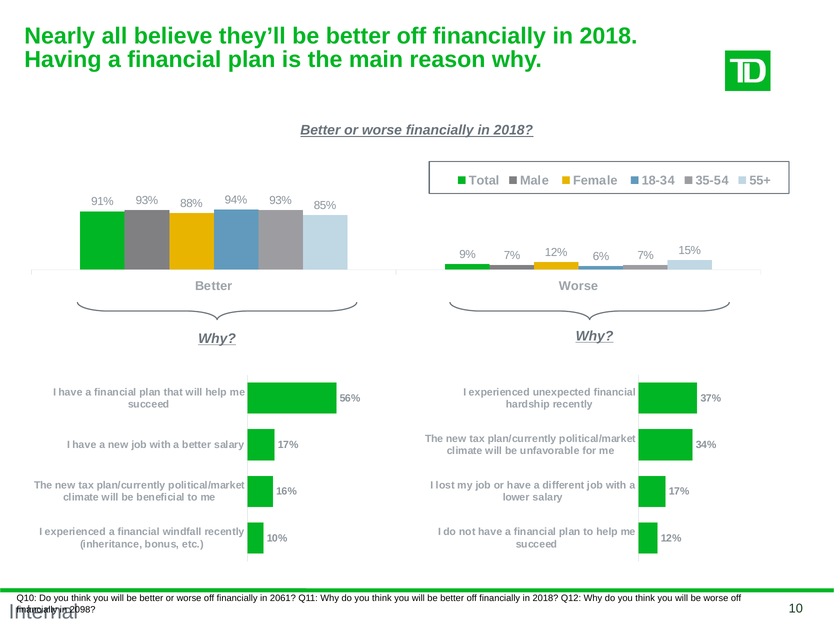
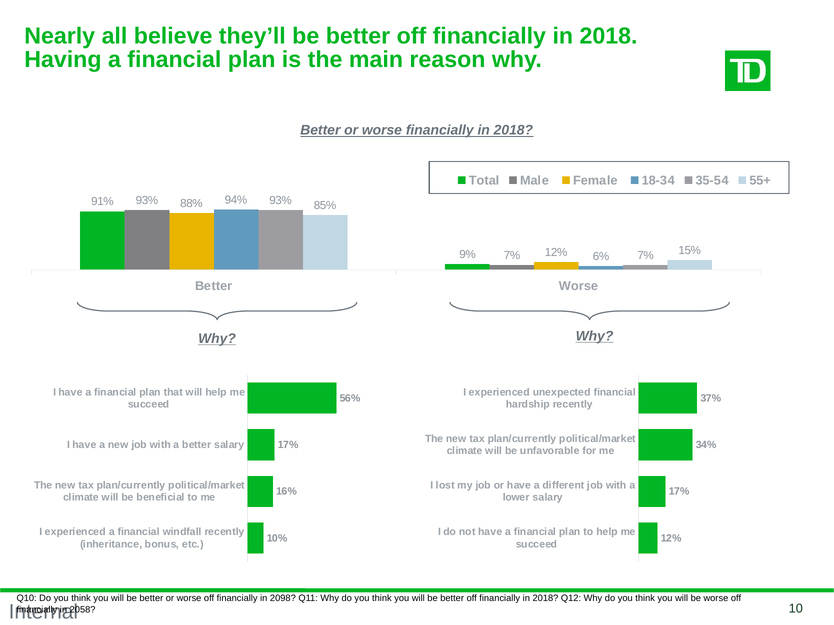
2061: 2061 -> 2098 (283, 599)
2098: 2098 -> 2058 (83, 610)
